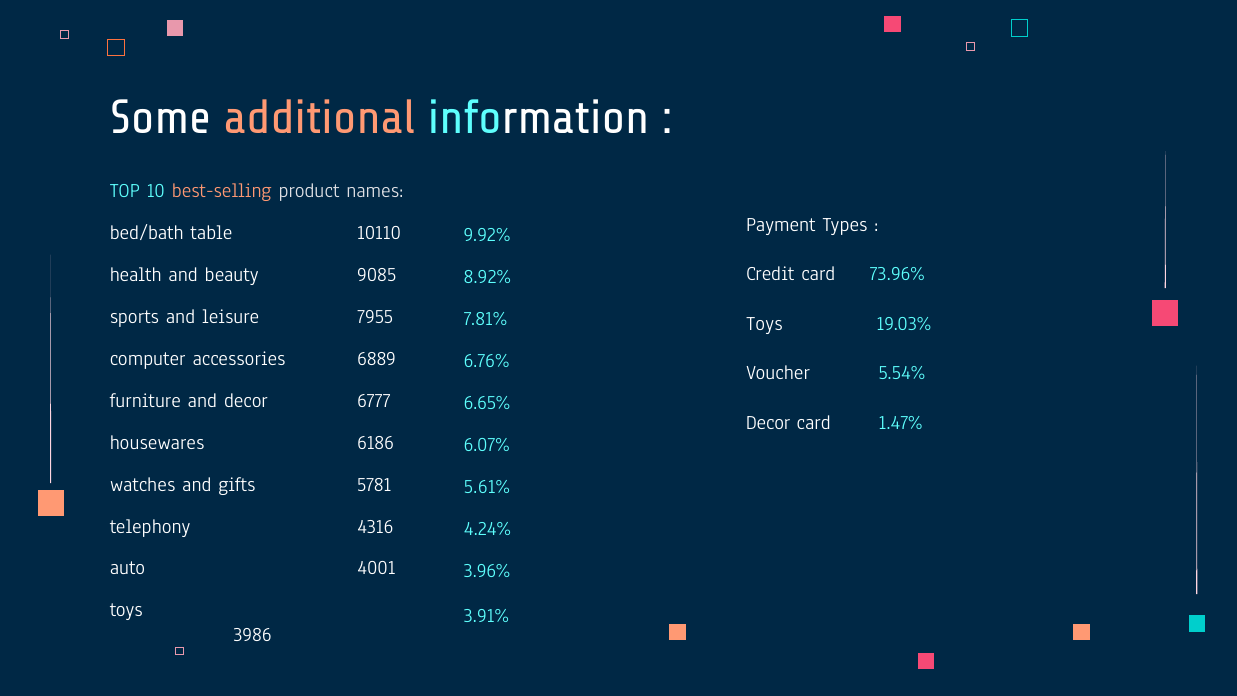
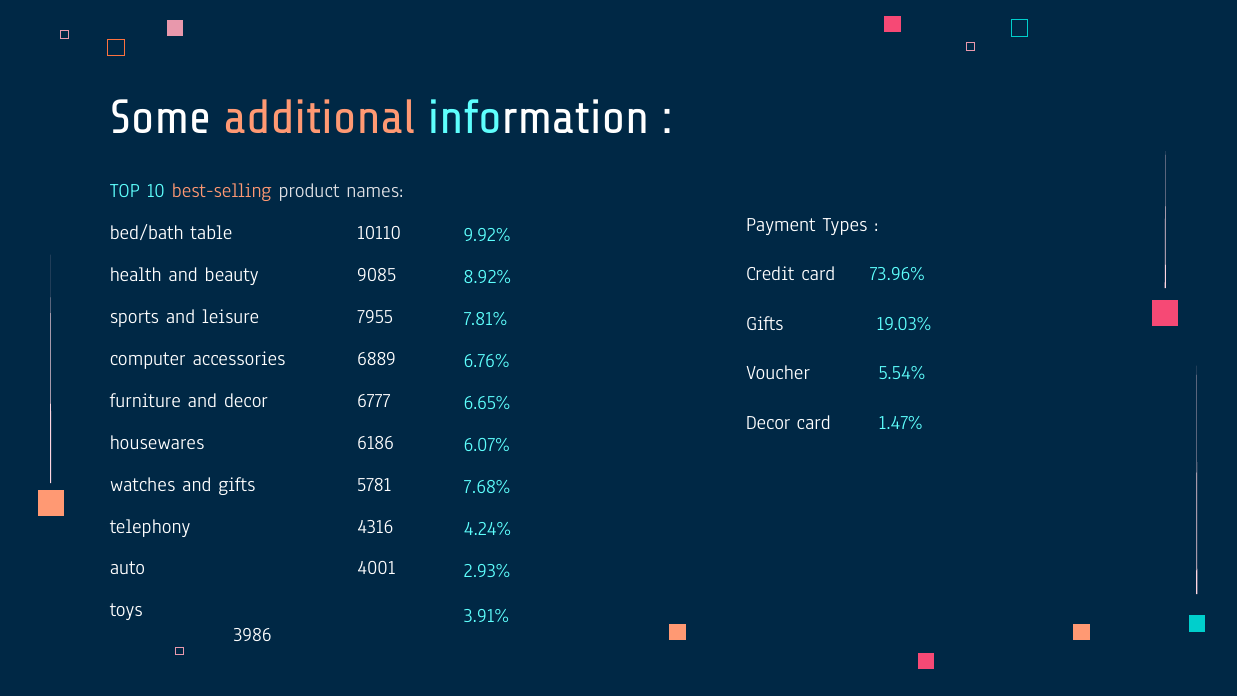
Toys: Toys -> Gifts (765, 323)
5.61%: 5.61% -> 7.68% (487, 486)
3.96%: 3.96% -> 2.93% (487, 570)
